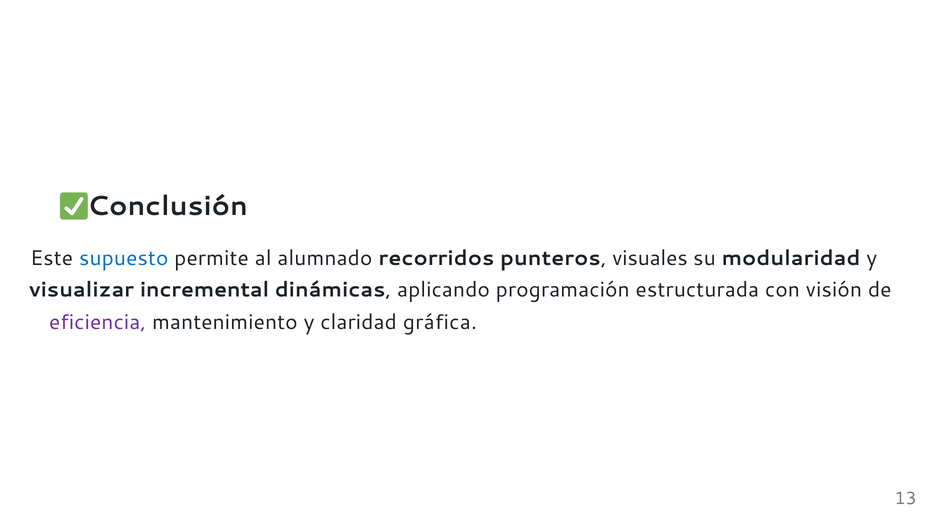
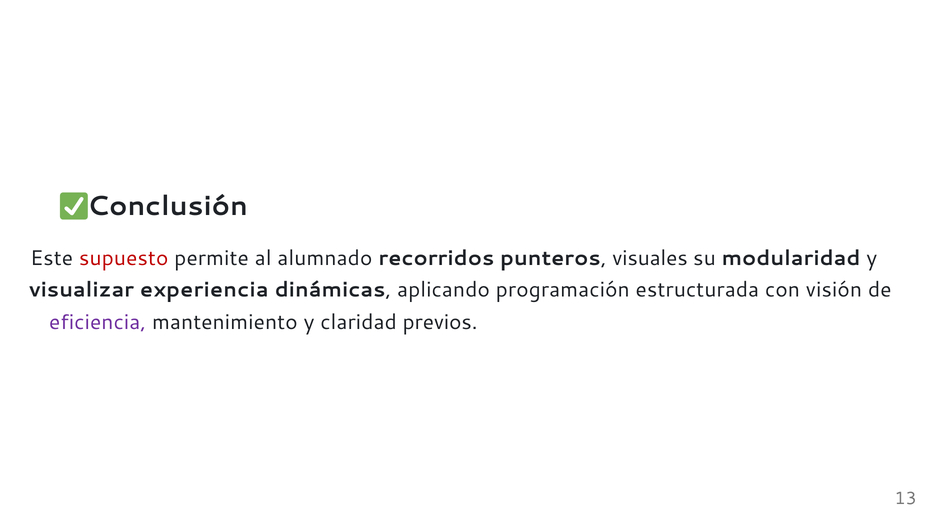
supuesto colour: blue -> red (124, 258)
incremental: incremental -> experiencia (204, 290)
gráfica: gráfica -> previos (440, 322)
